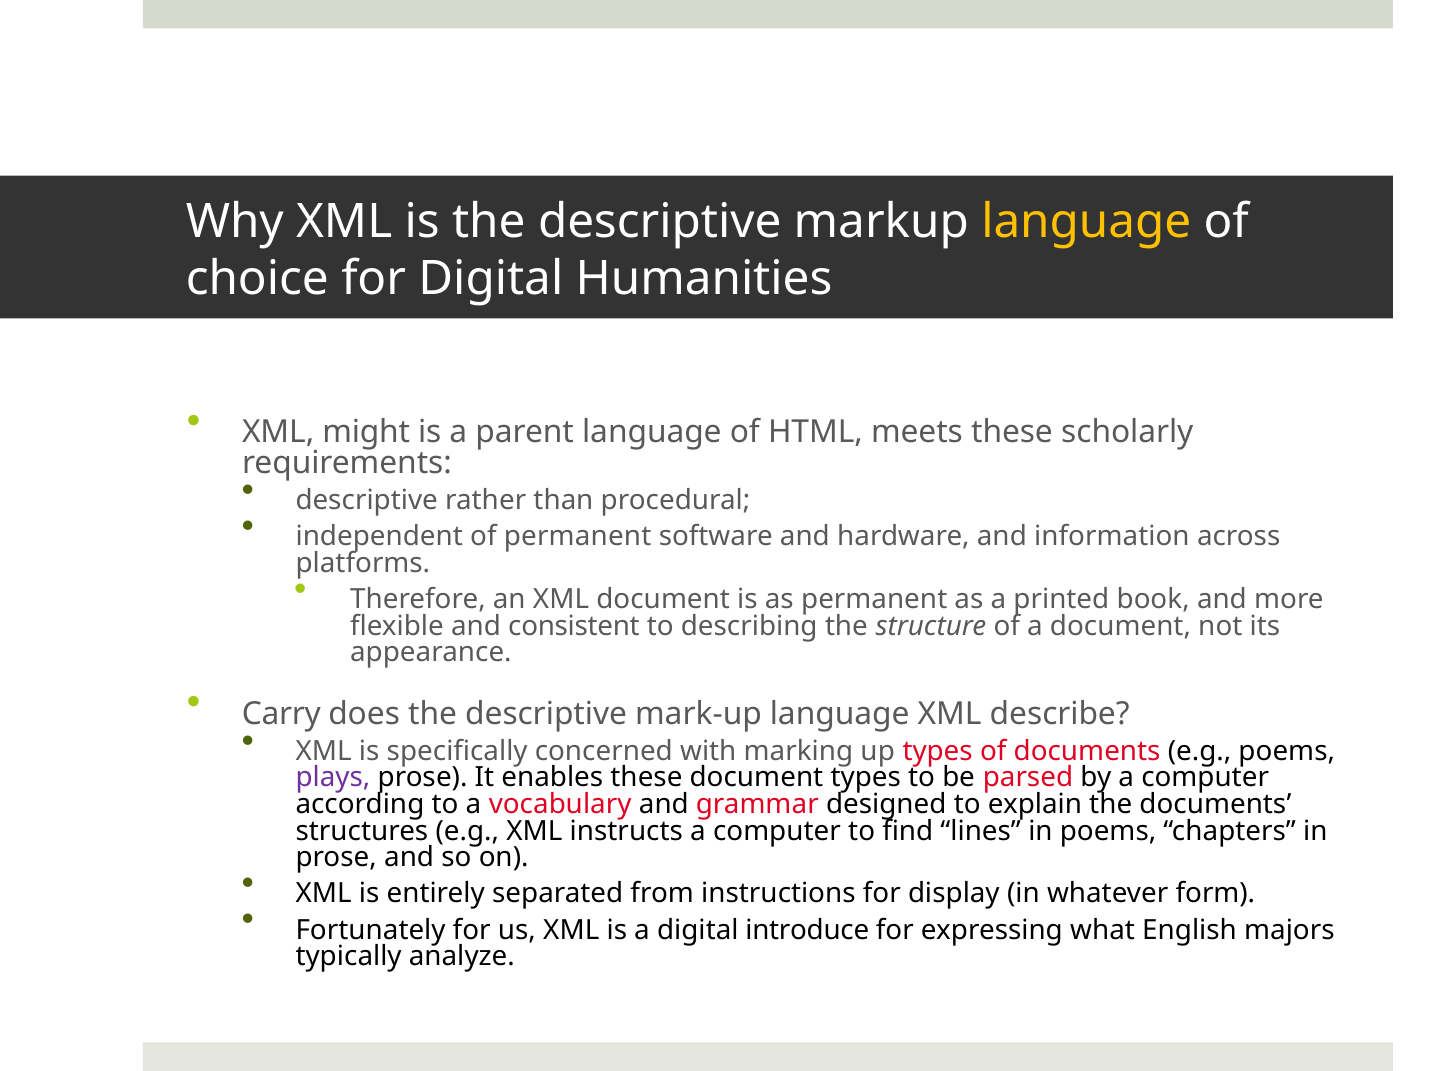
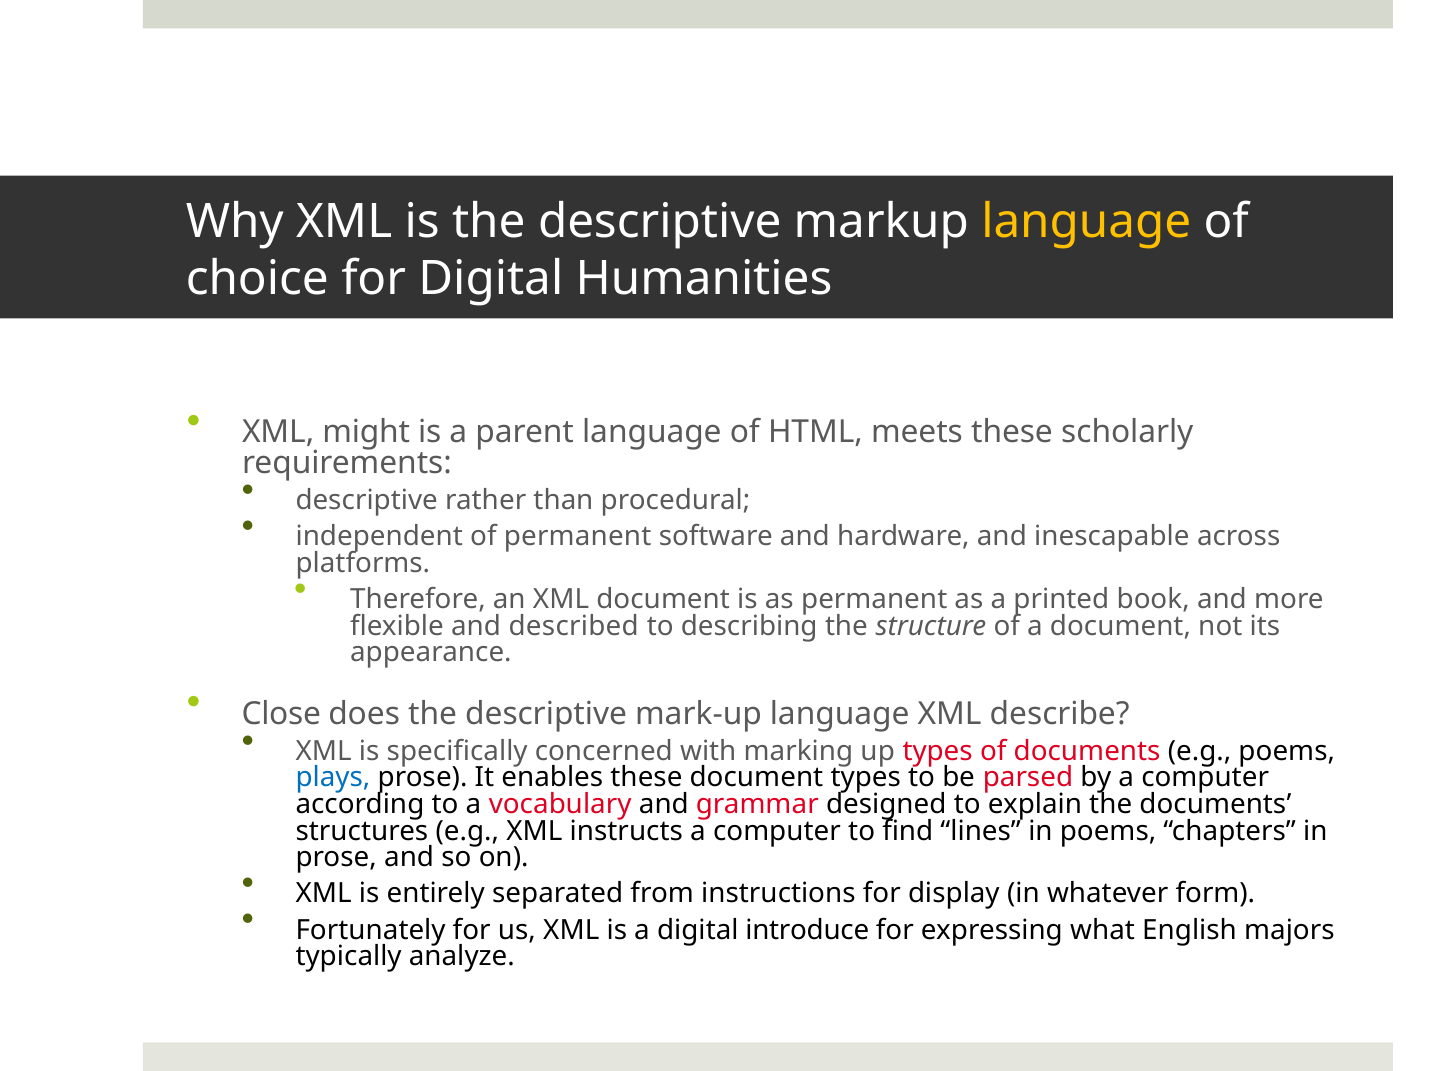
information: information -> inescapable (1112, 537)
consistent: consistent -> described (574, 626)
Carry: Carry -> Close (281, 714)
plays colour: purple -> blue (333, 778)
